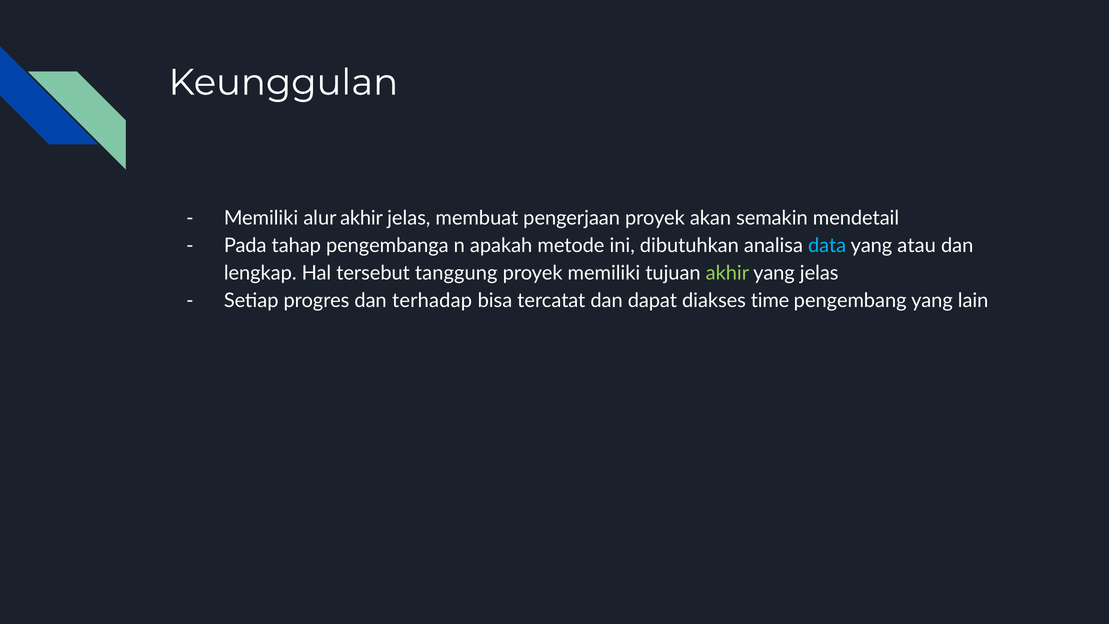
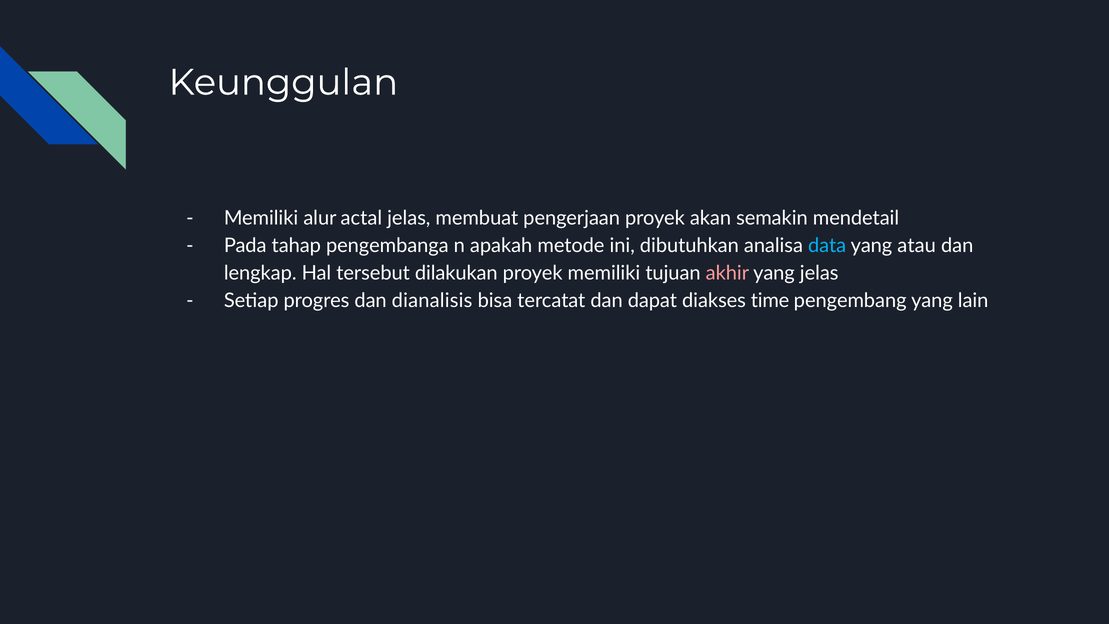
alur akhir: akhir -> actal (361, 218)
tanggung: tanggung -> dilakukan (456, 273)
akhir colour: light green -> pink (727, 273)
terhadap: terhadap -> dianalisis (432, 301)
